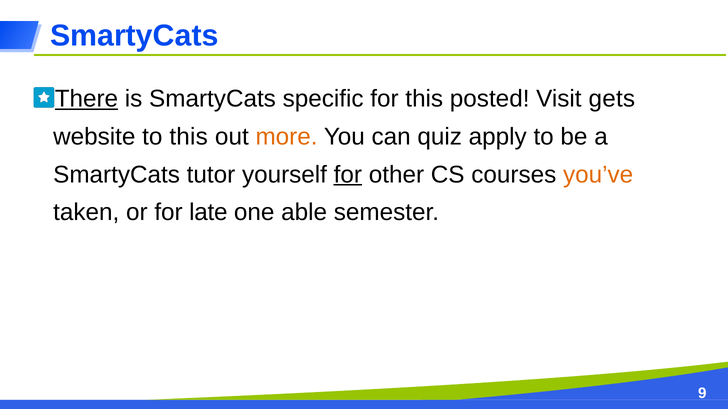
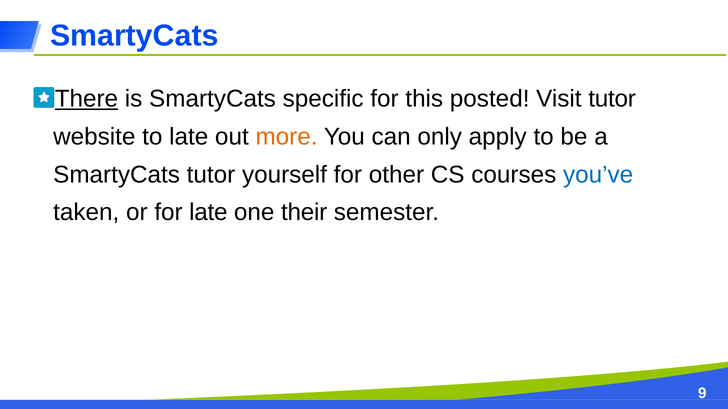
Visit gets: gets -> tutor (612, 99)
to this: this -> late (189, 137)
quiz: quiz -> only (440, 137)
for underline: present -> none (348, 175)
you’ve colour: orange -> blue (598, 175)
able: able -> their (304, 213)
